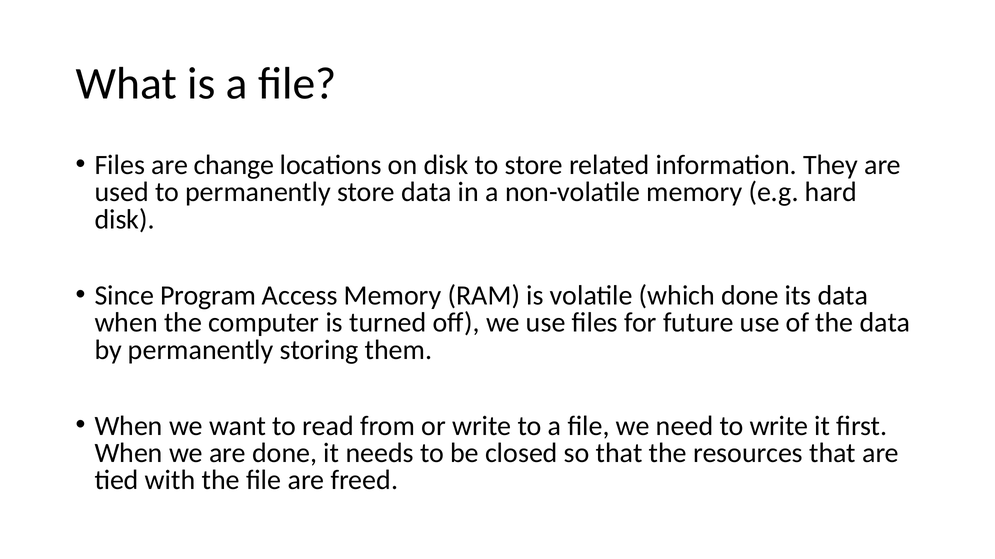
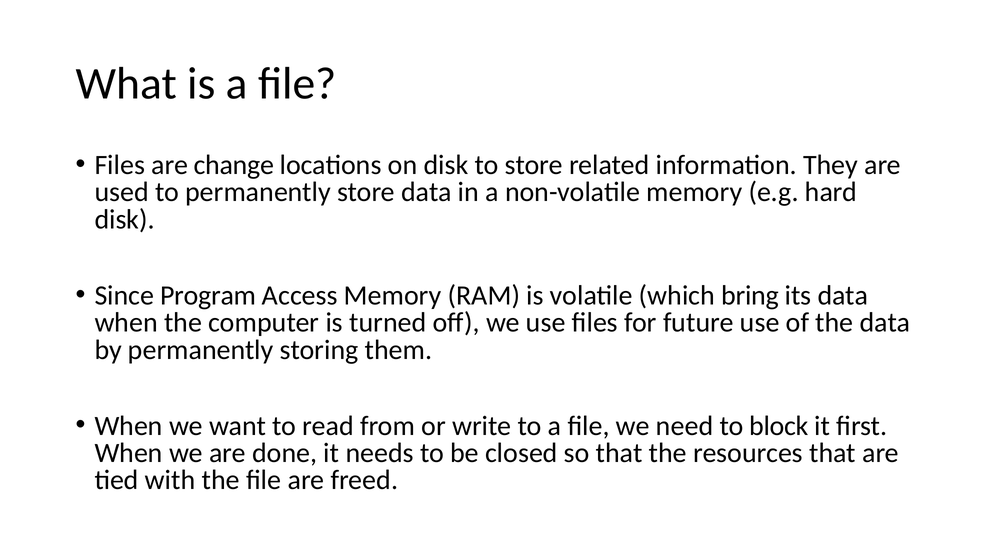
which done: done -> bring (750, 296)
to write: write -> block (779, 426)
